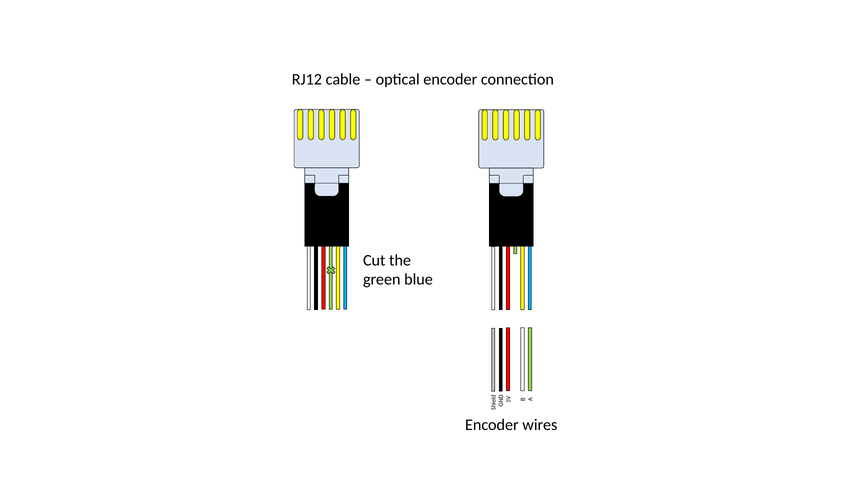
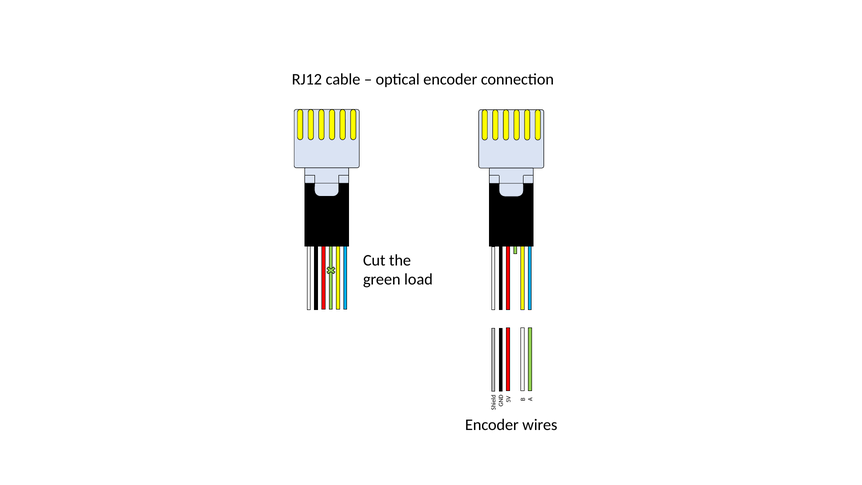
blue: blue -> load (418, 280)
